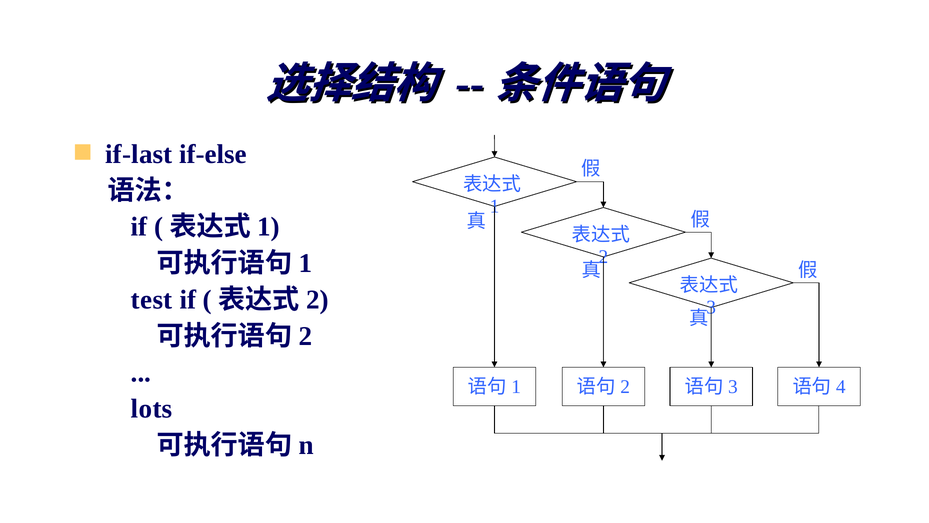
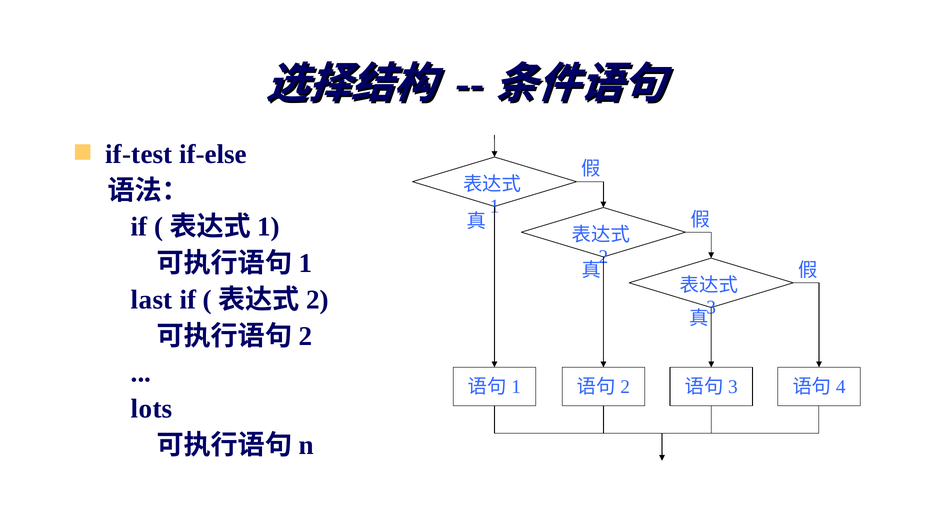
if-last: if-last -> if-test (139, 154)
test: test -> last (152, 300)
